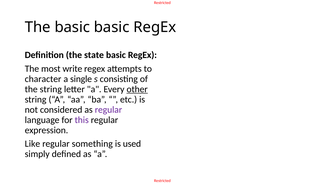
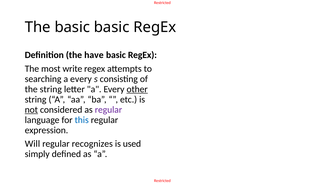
state: state -> have (94, 55)
character: character -> searching (43, 79)
single: single -> every (81, 79)
not underline: none -> present (31, 110)
this colour: purple -> blue (82, 120)
Like: Like -> Will (32, 144)
something: something -> recognizes (92, 144)
